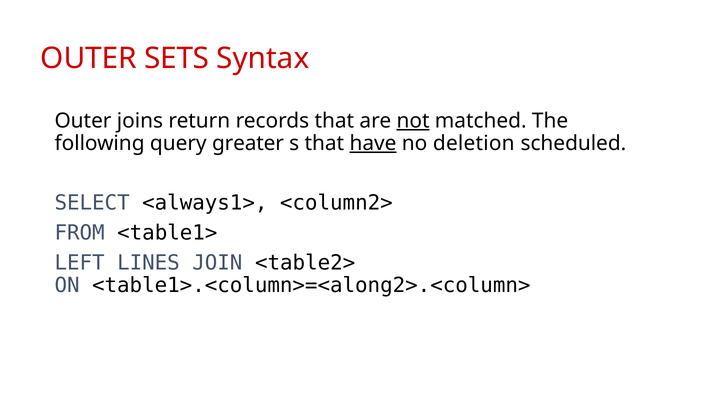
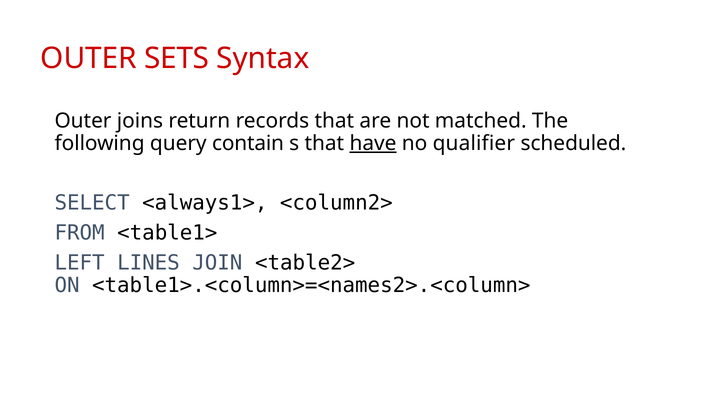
not underline: present -> none (413, 121)
greater: greater -> contain (248, 143)
deletion: deletion -> qualifier (474, 143)
<table1>.<column>=<along2>.<column>: <table1>.<column>=<along2>.<column> -> <table1>.<column>=<names2>.<column> (311, 286)
